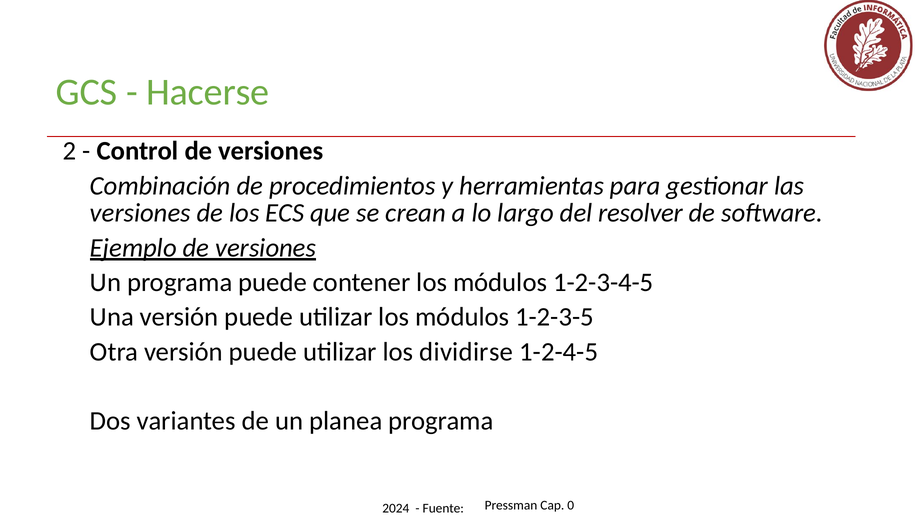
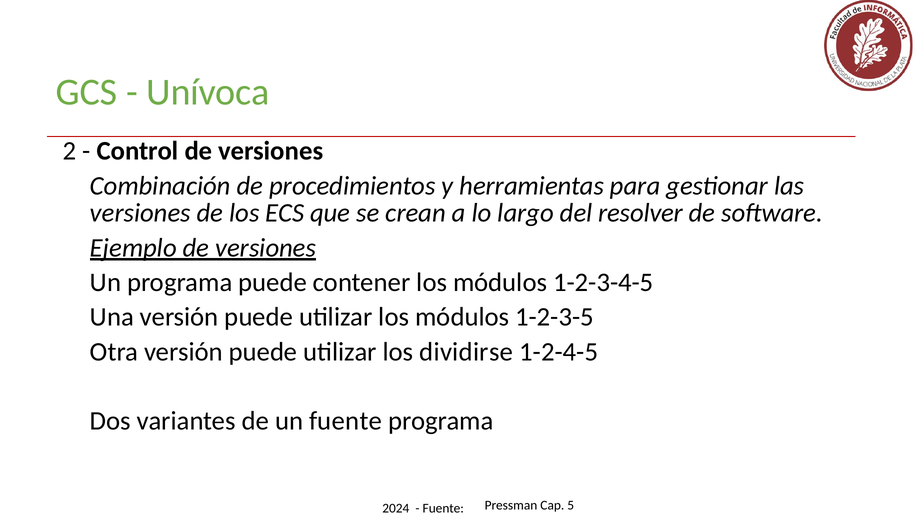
Hacerse: Hacerse -> Unívoca (208, 92)
un planea: planea -> fuente (346, 421)
0: 0 -> 5 (571, 505)
